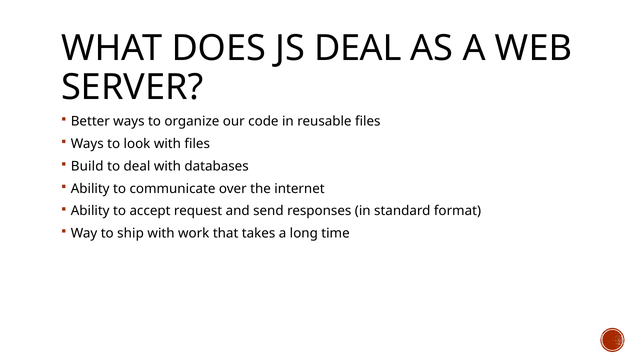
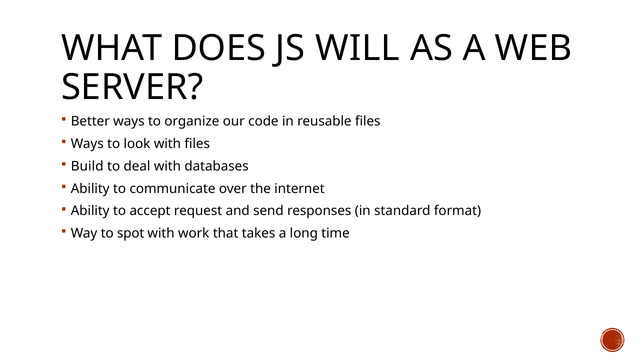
JS DEAL: DEAL -> WILL (357, 48)
ship: ship -> spot (131, 234)
